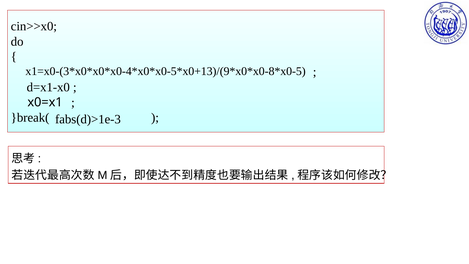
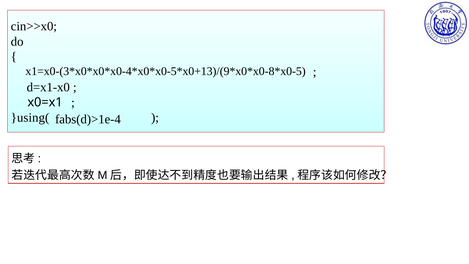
}break(: }break( -> }using( (30, 118)
fabs(d)>1e-3: fabs(d)>1e-3 -> fabs(d)>1e-4 (88, 119)
